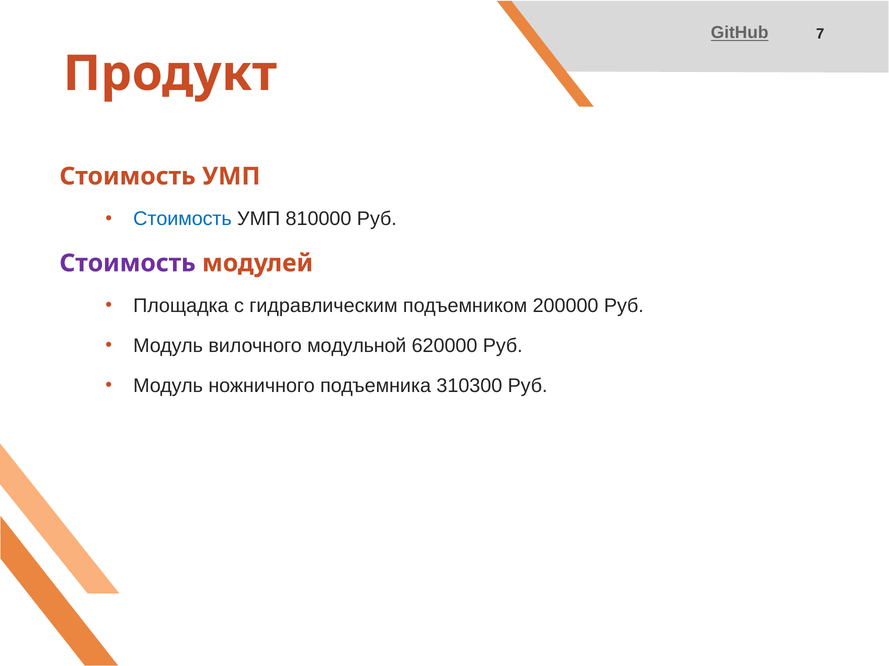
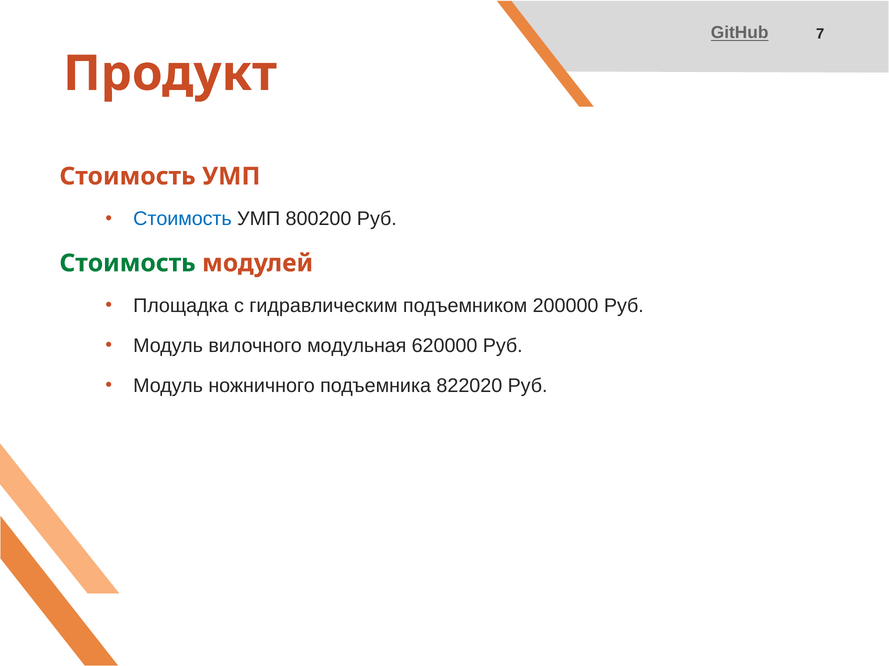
810000: 810000 -> 800200 (319, 219)
Стоимость colour: purple -> green (128, 263)
модульной: модульной -> модульная (357, 346)
310300: 310300 -> 822020 (469, 386)
